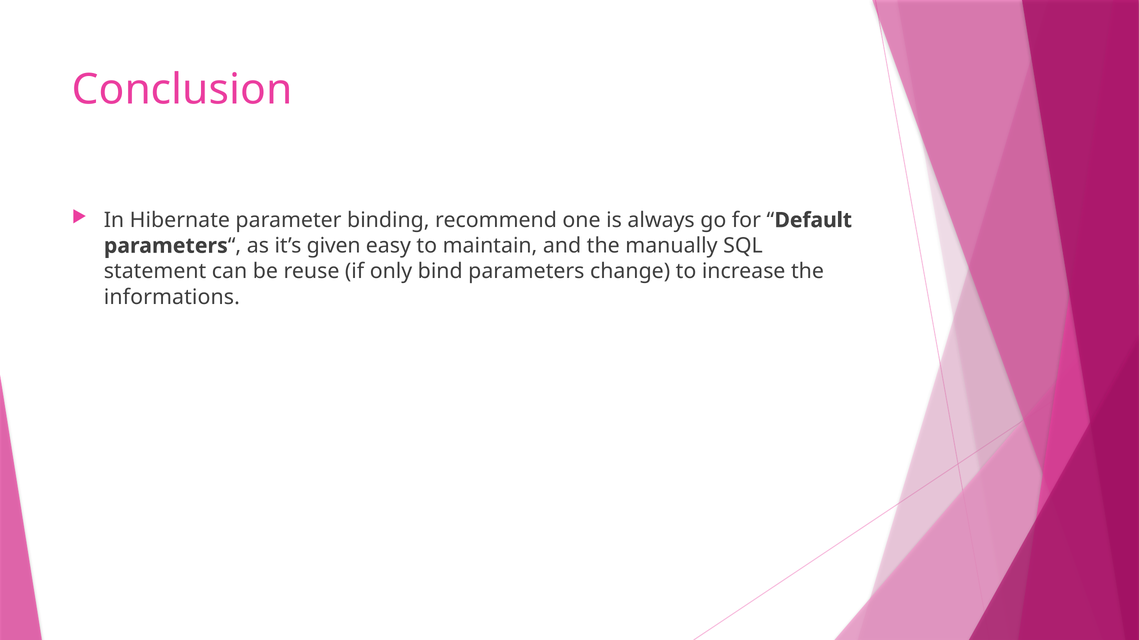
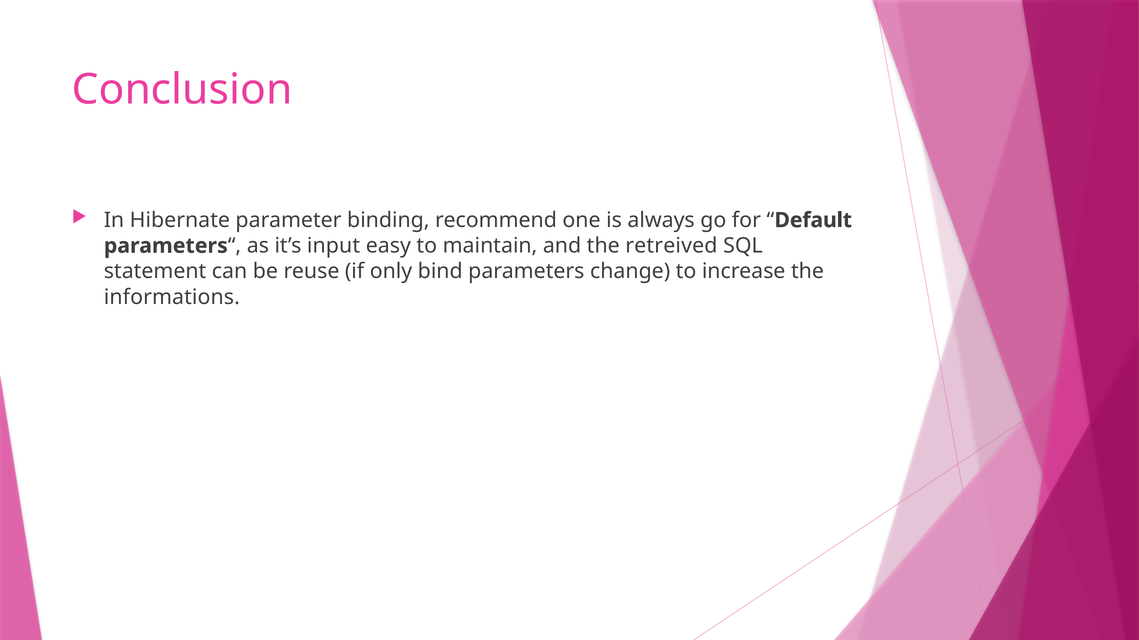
given: given -> input (334, 246)
manually: manually -> retreived (671, 246)
